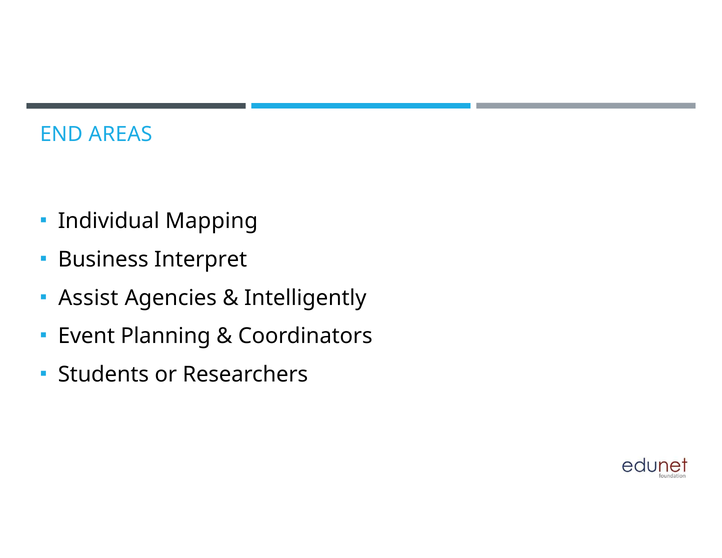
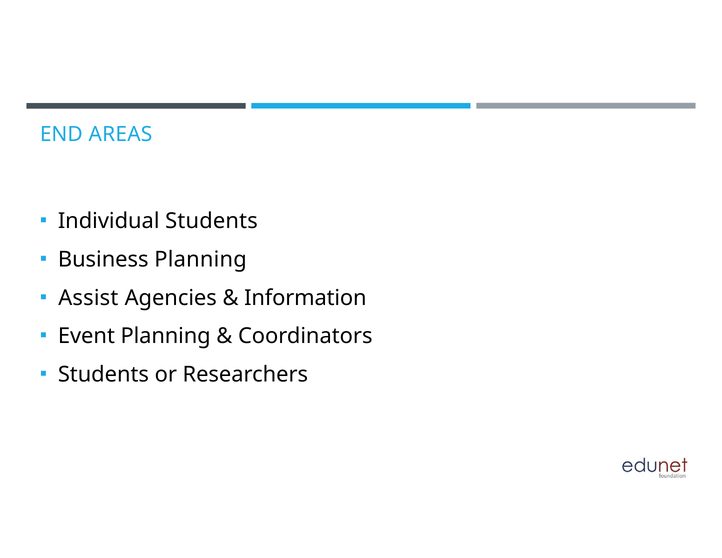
Individual Mapping: Mapping -> Students (211, 221)
Business Interpret: Interpret -> Planning (201, 259)
Intelligently: Intelligently -> Information (305, 298)
